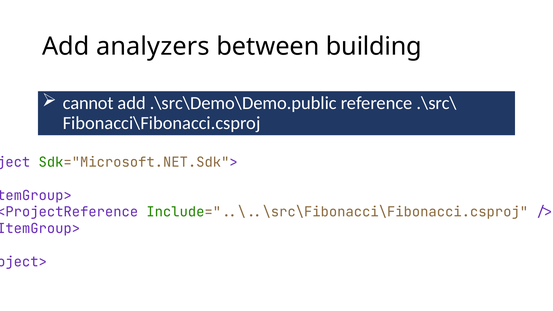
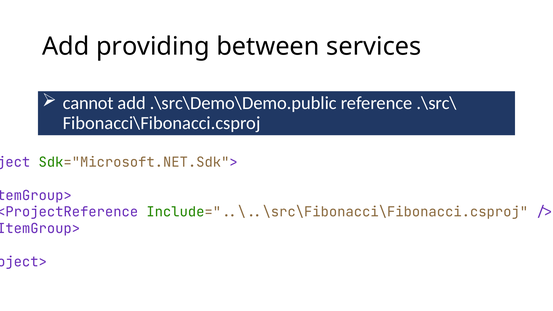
analyzers: analyzers -> providing (153, 46)
building: building -> services (374, 46)
